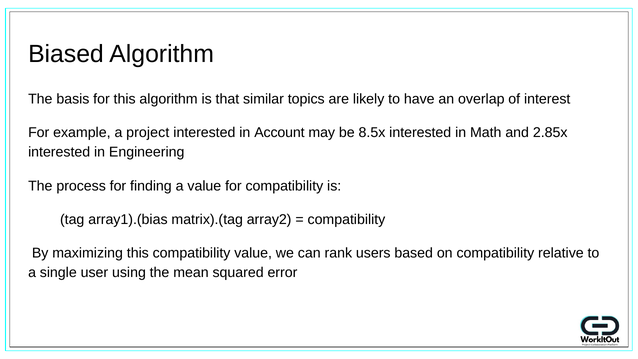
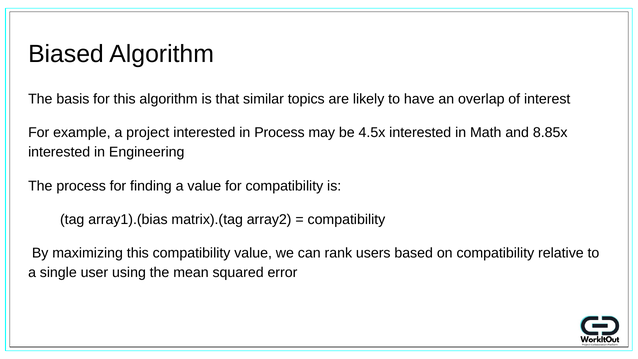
in Account: Account -> Process (279, 133)
8.5x: 8.5x -> 4.5x (372, 133)
2.85x: 2.85x -> 8.85x (550, 133)
